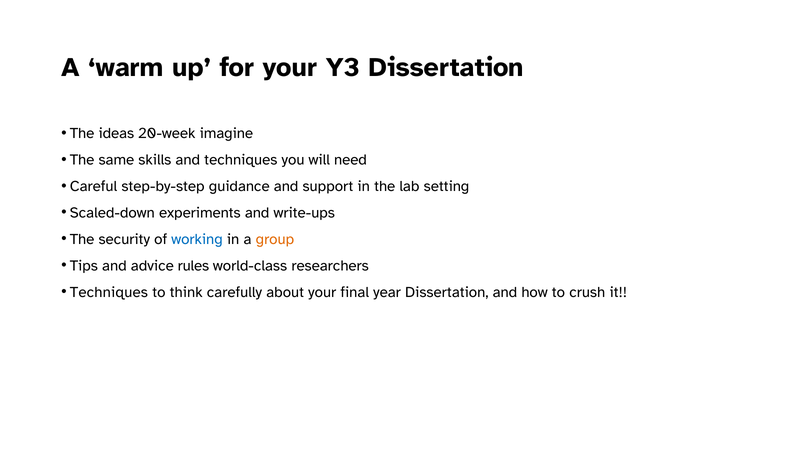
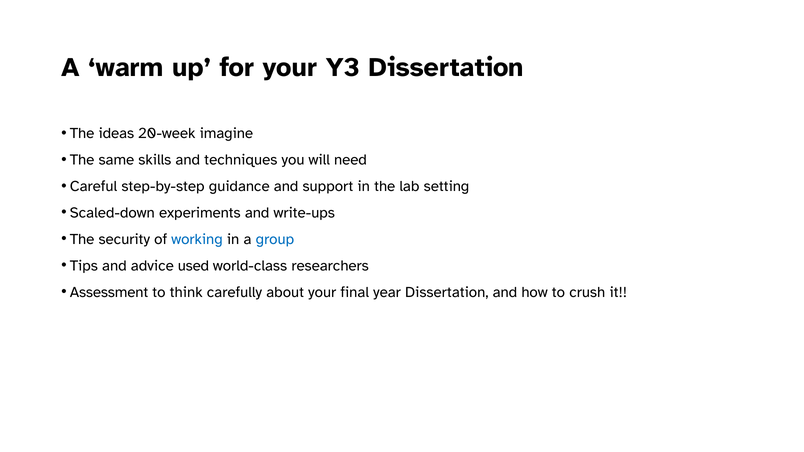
group colour: orange -> blue (275, 239)
rules: rules -> used (193, 266)
Techniques: Techniques -> Assessment (109, 292)
